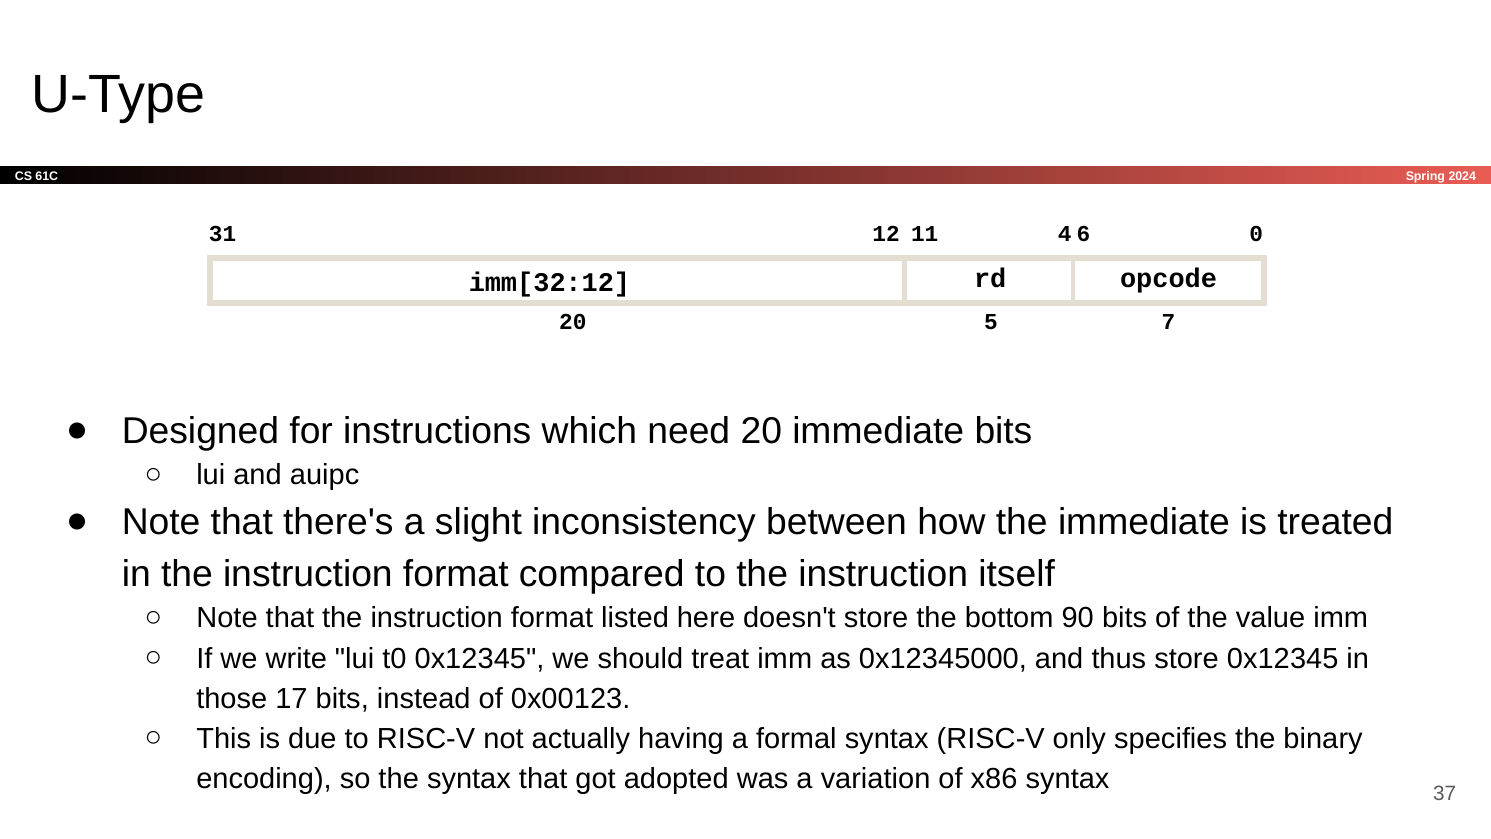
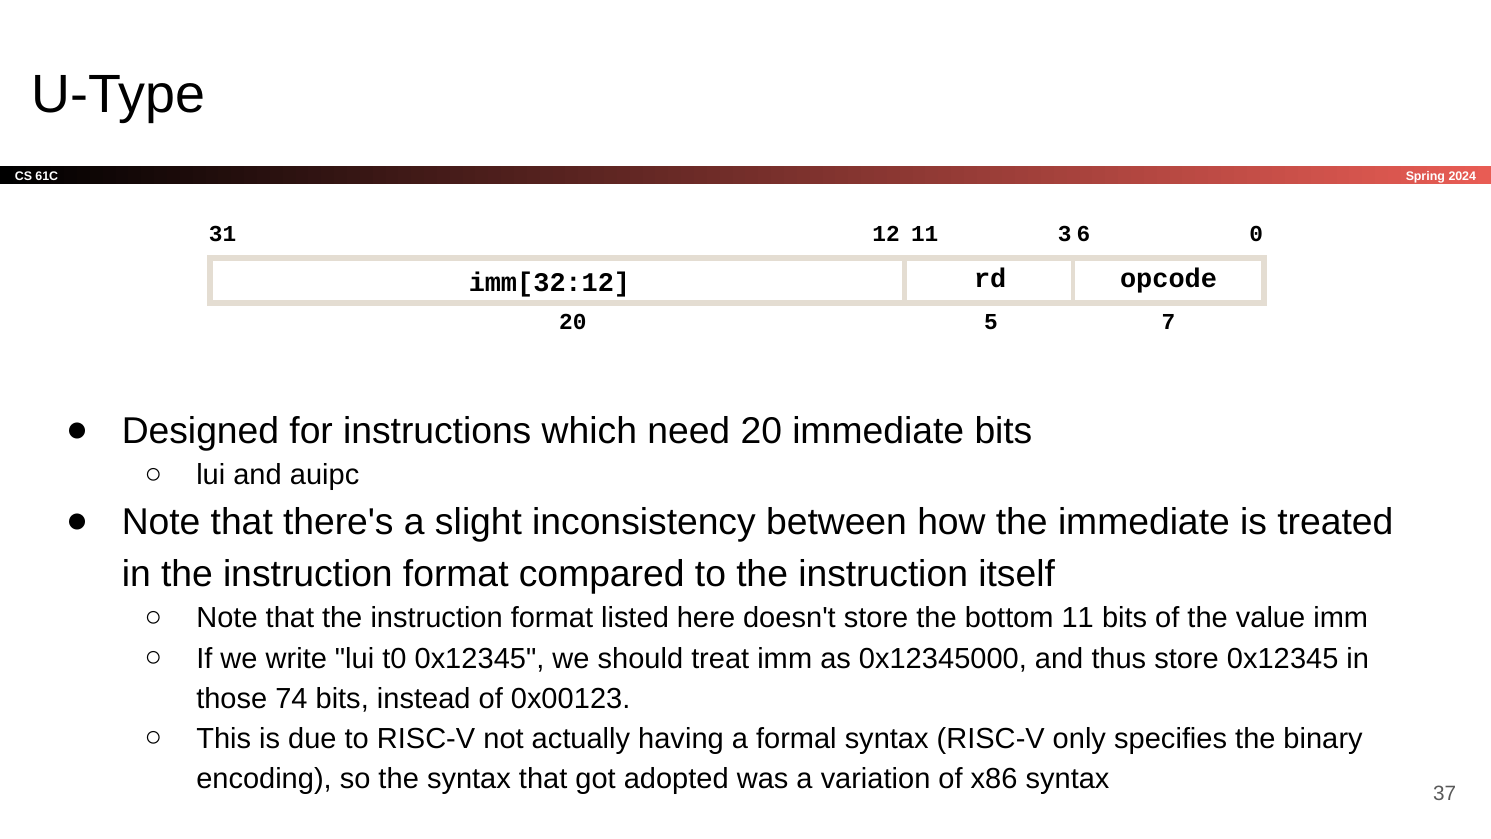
4: 4 -> 3 (1065, 234)
bottom 90: 90 -> 11 (1078, 618)
17: 17 -> 74 (291, 698)
